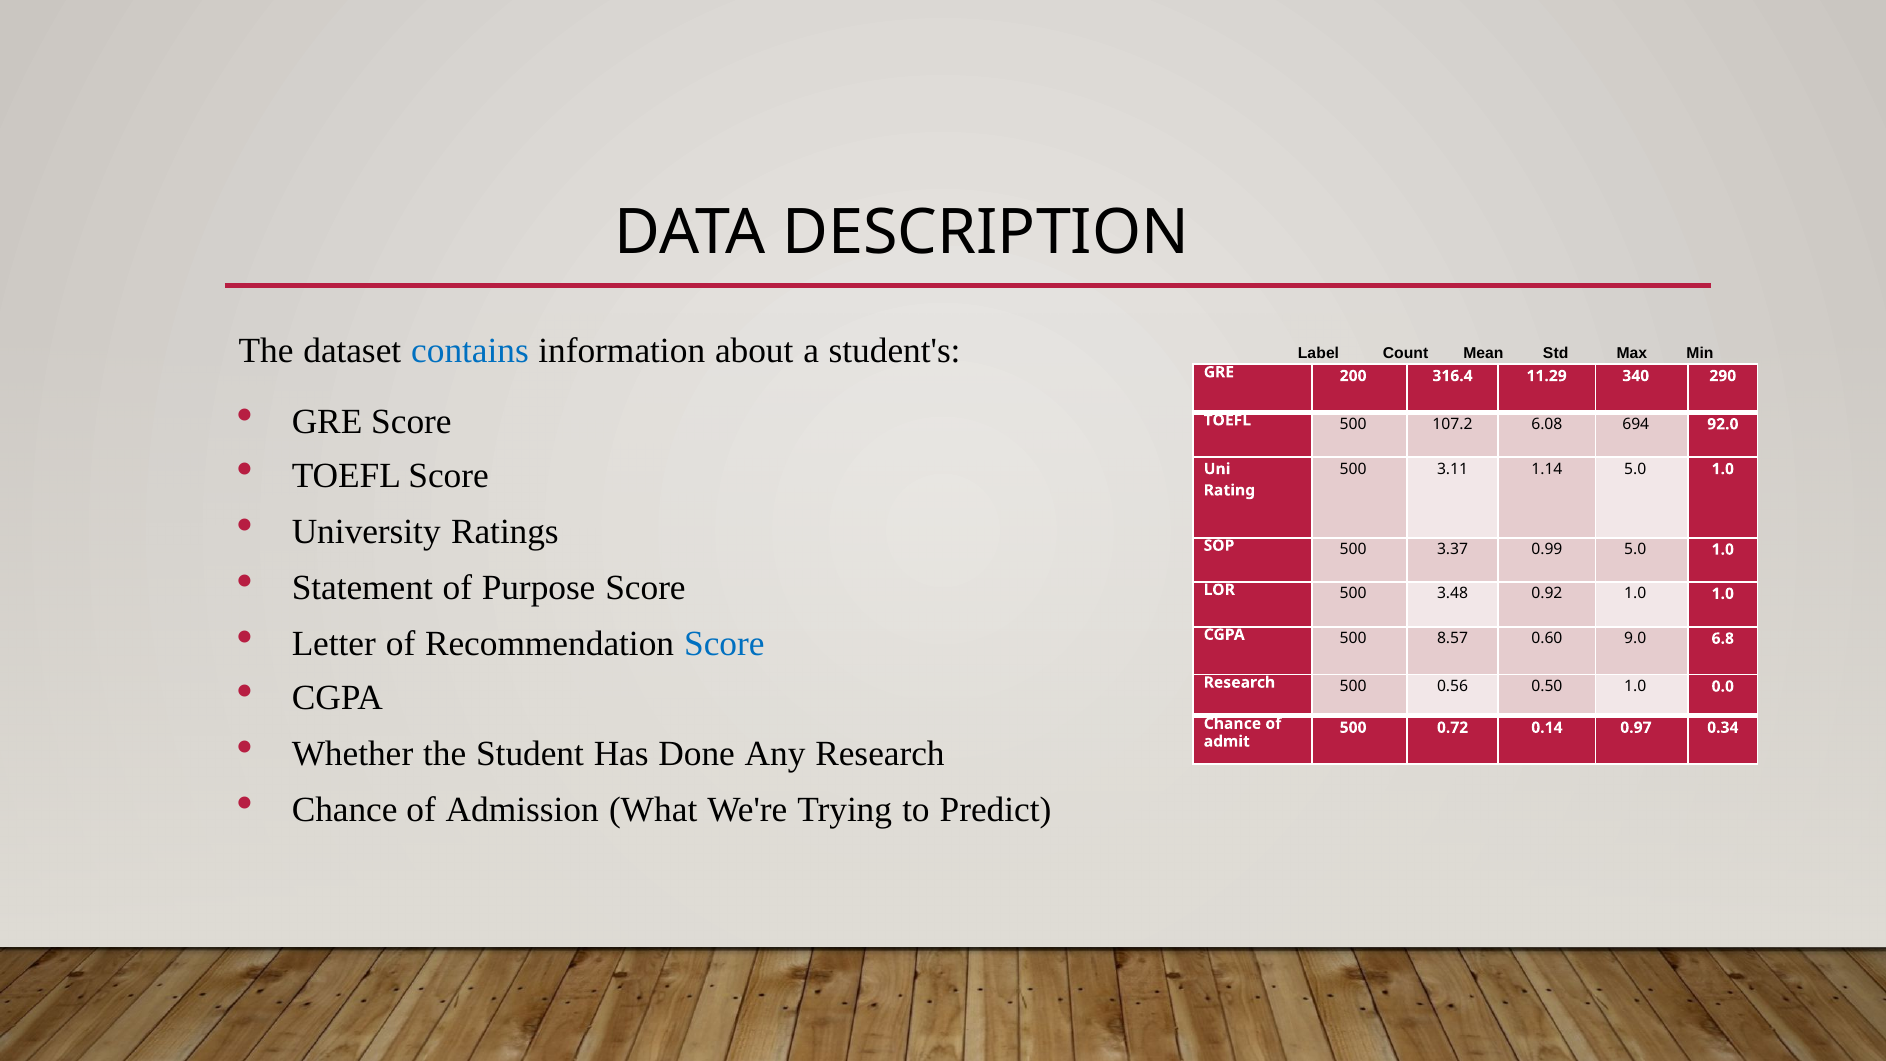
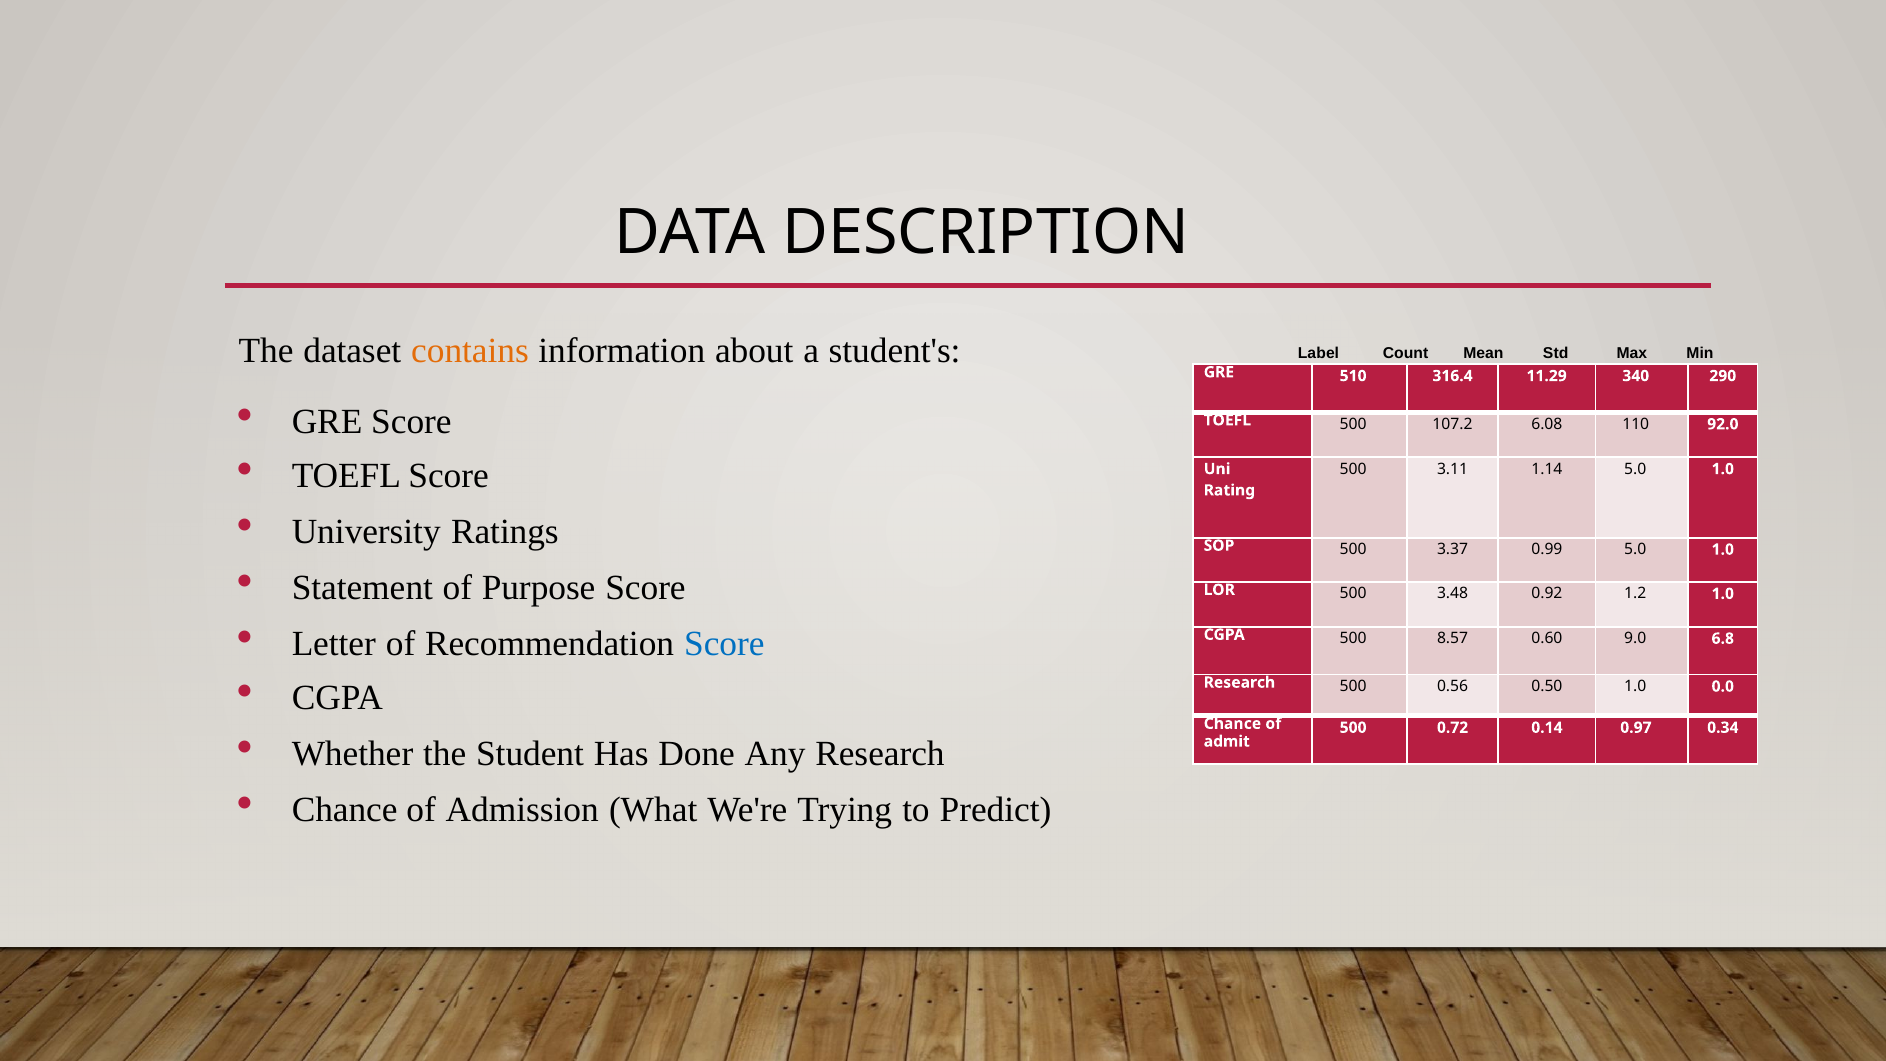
contains colour: blue -> orange (470, 351)
200: 200 -> 510 (1353, 376)
694: 694 -> 110 (1636, 424)
0.92 1.0: 1.0 -> 1.2 (1635, 594)
